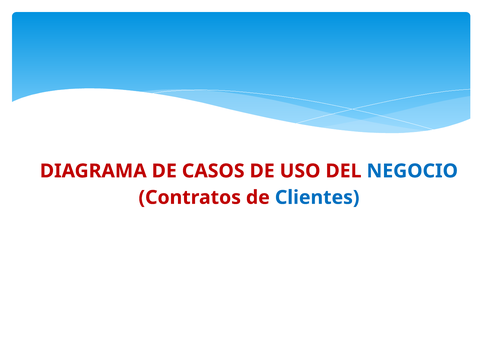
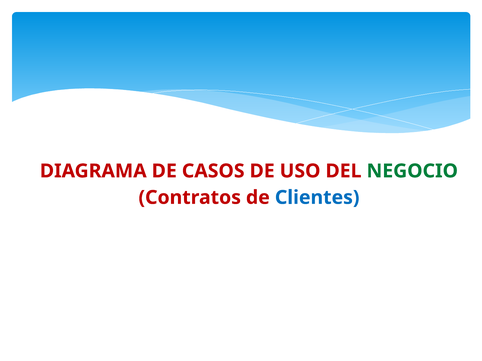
NEGOCIO colour: blue -> green (412, 171)
